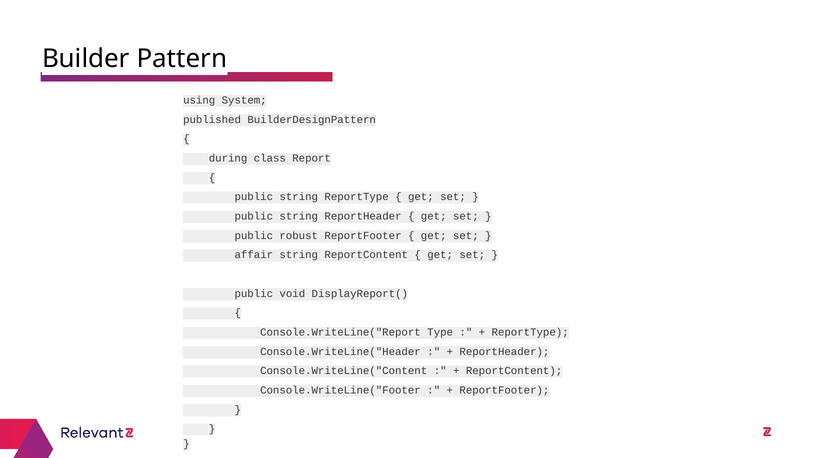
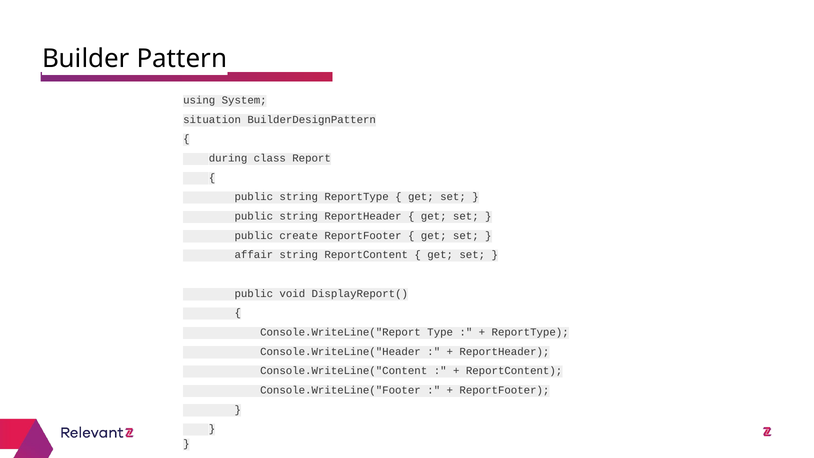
published: published -> situation (212, 120)
robust: robust -> create (299, 235)
